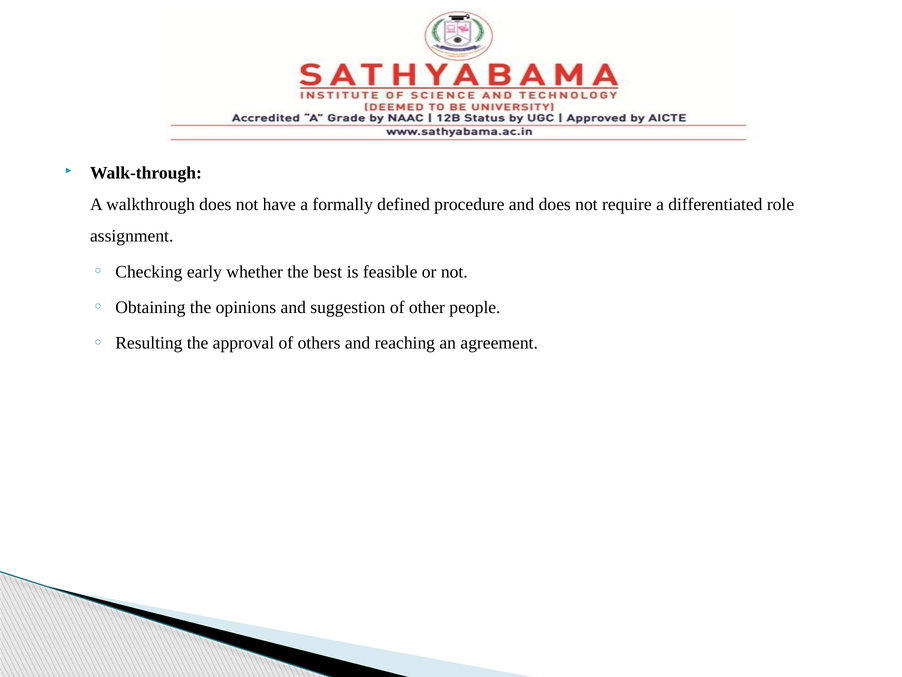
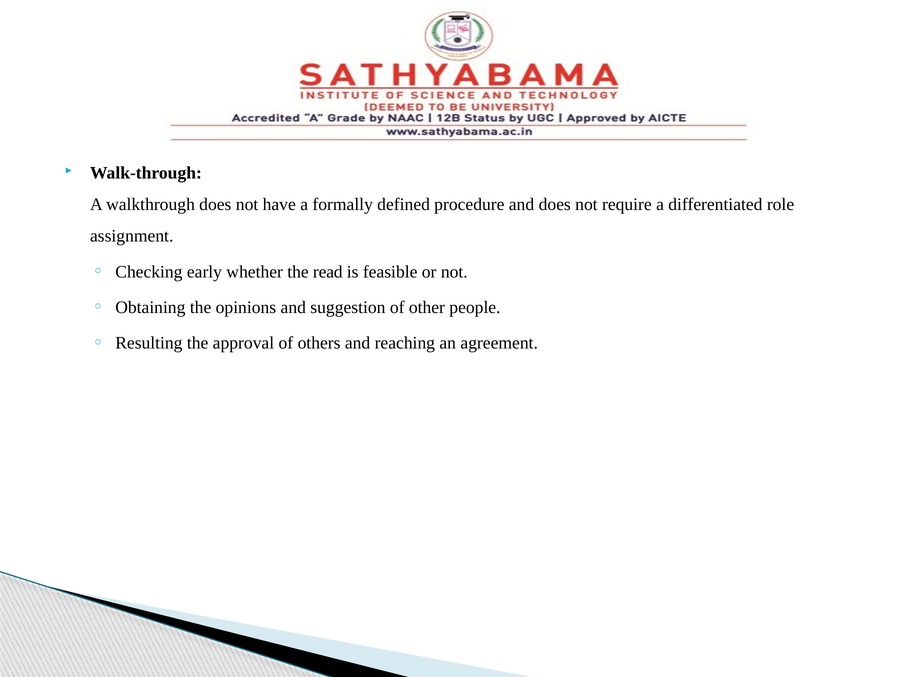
best: best -> read (328, 272)
